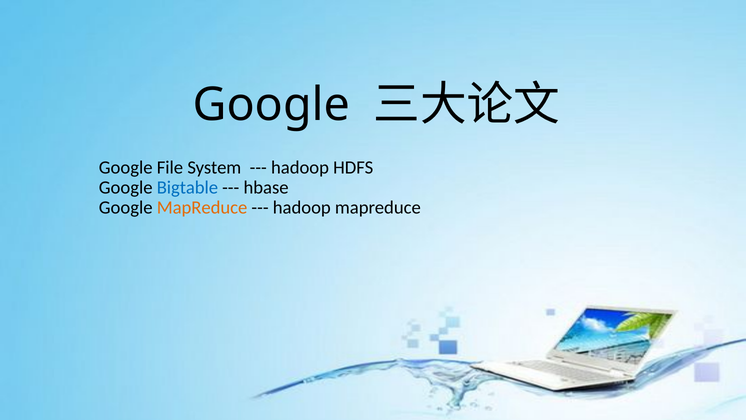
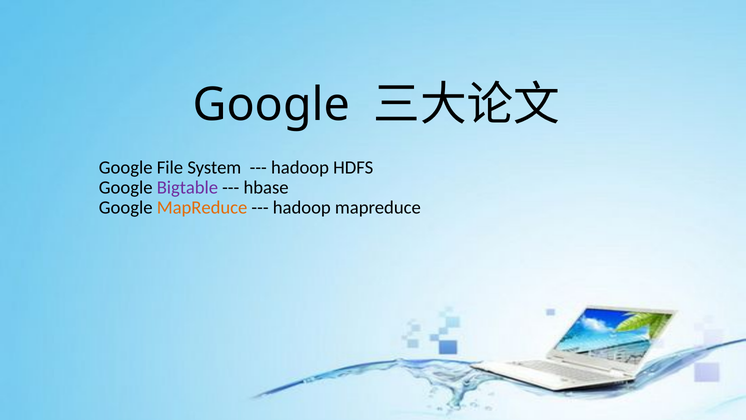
Bigtable colour: blue -> purple (187, 187)
